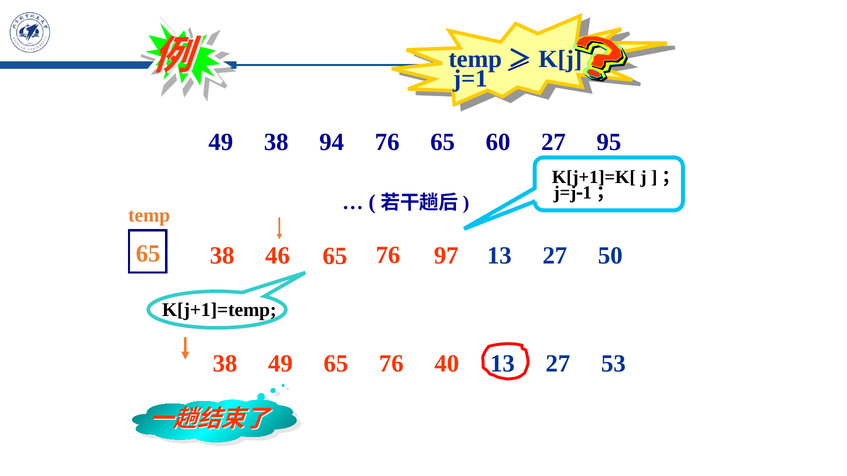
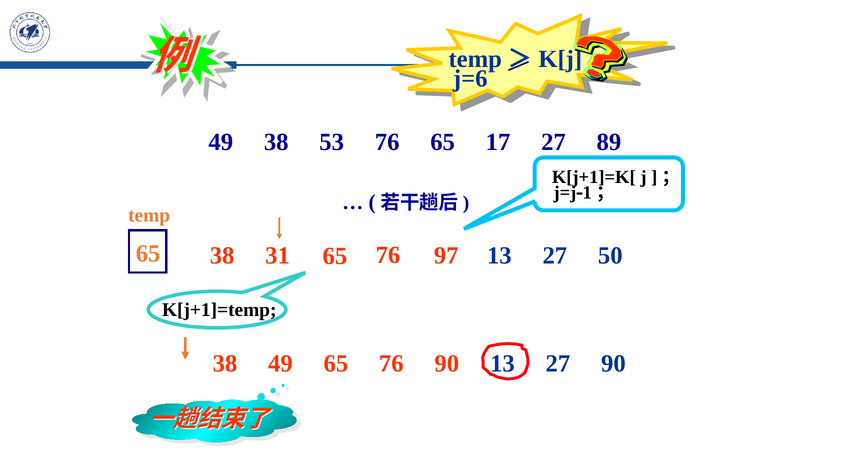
j=1: j=1 -> j=6 (470, 79)
94: 94 -> 53 (332, 142)
60: 60 -> 17 (498, 142)
95: 95 -> 89 (609, 142)
46: 46 -> 31 (278, 256)
76 40: 40 -> 90 (447, 364)
27 53: 53 -> 90 (613, 364)
